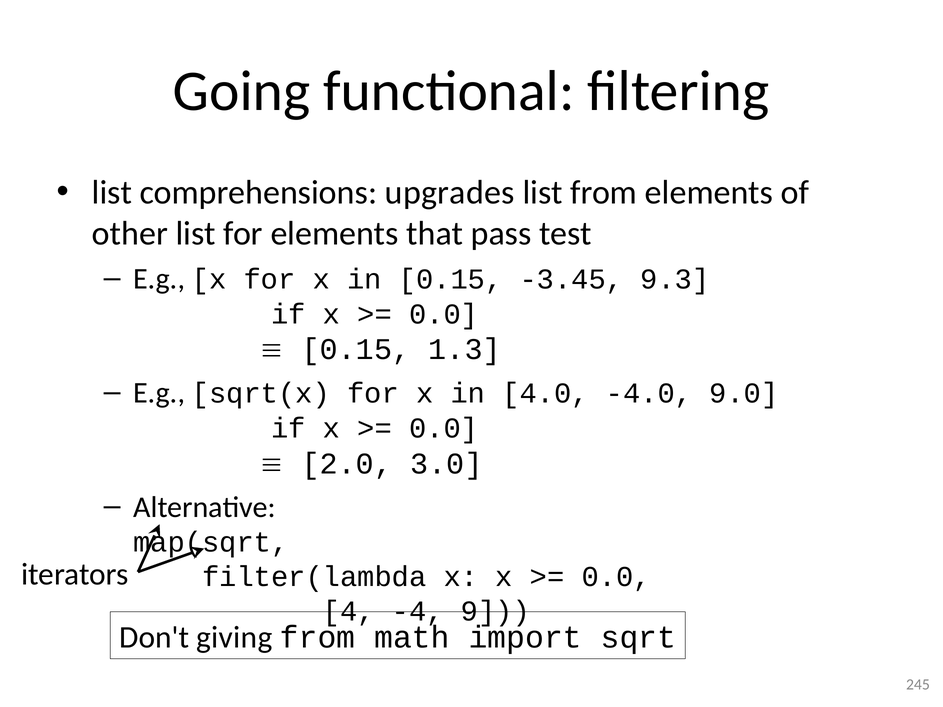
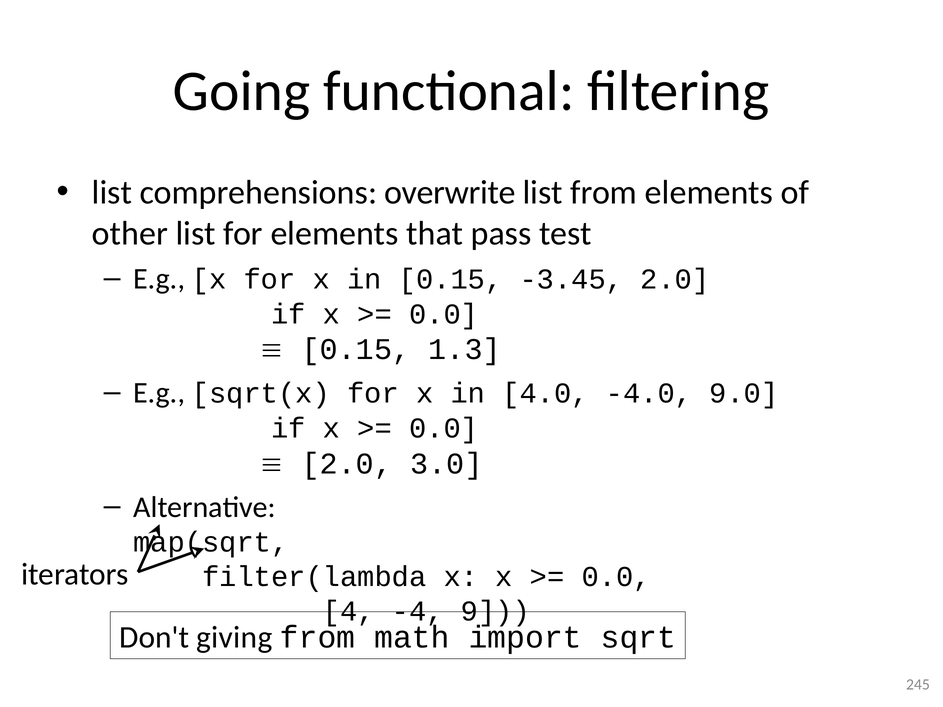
upgrades: upgrades -> overwrite (450, 193)
-3.45 9.3: 9.3 -> 2.0 (675, 279)
